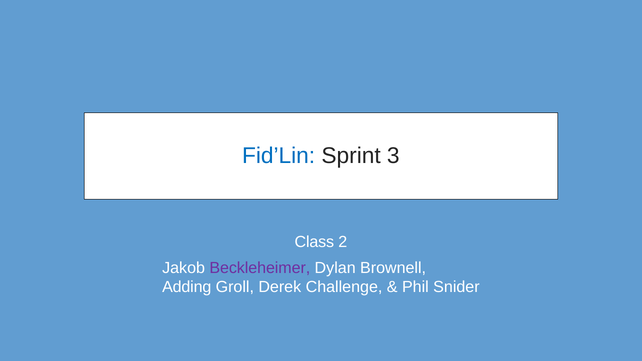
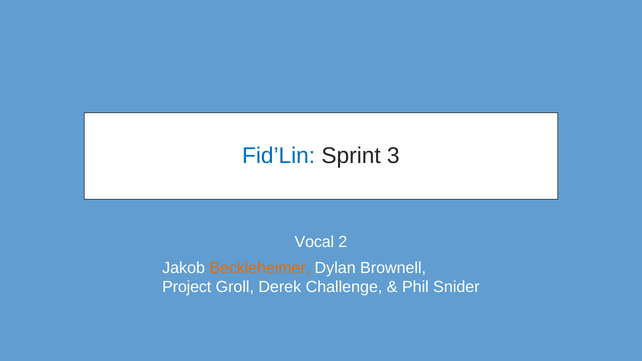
Class: Class -> Vocal (314, 242)
Beckleheimer colour: purple -> orange (260, 268)
Adding: Adding -> Project (187, 287)
